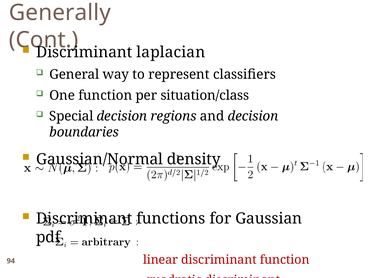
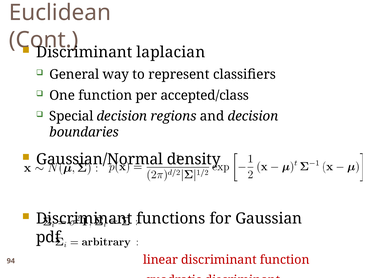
Generally: Generally -> Euclidean (60, 13)
situation/class: situation/class -> accepted/class (205, 95)
